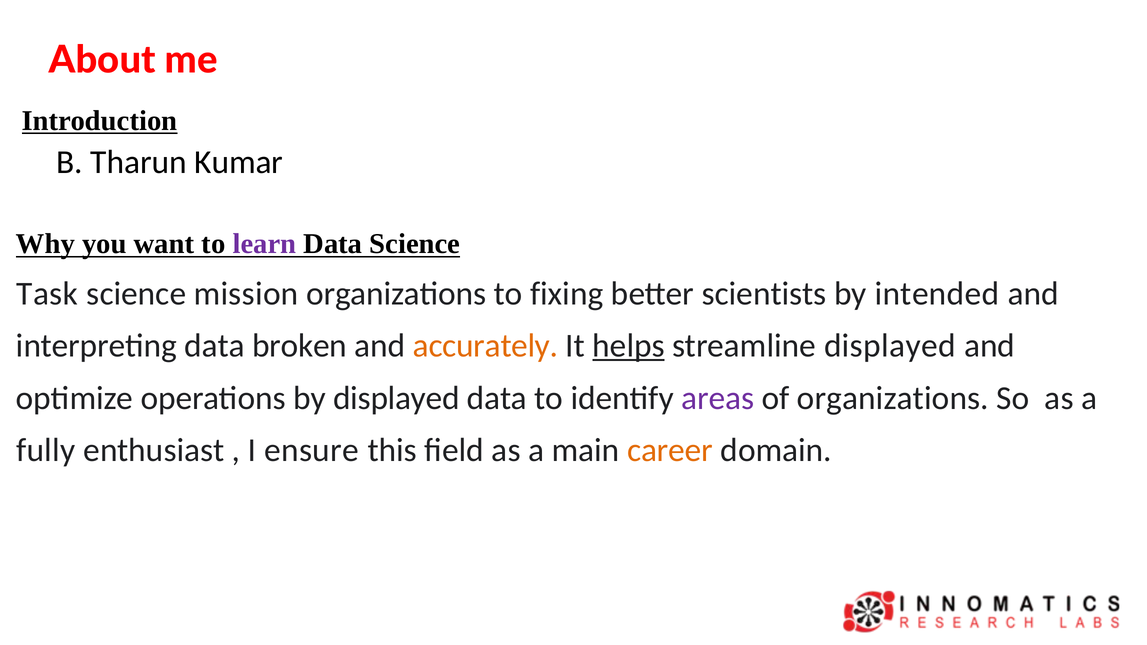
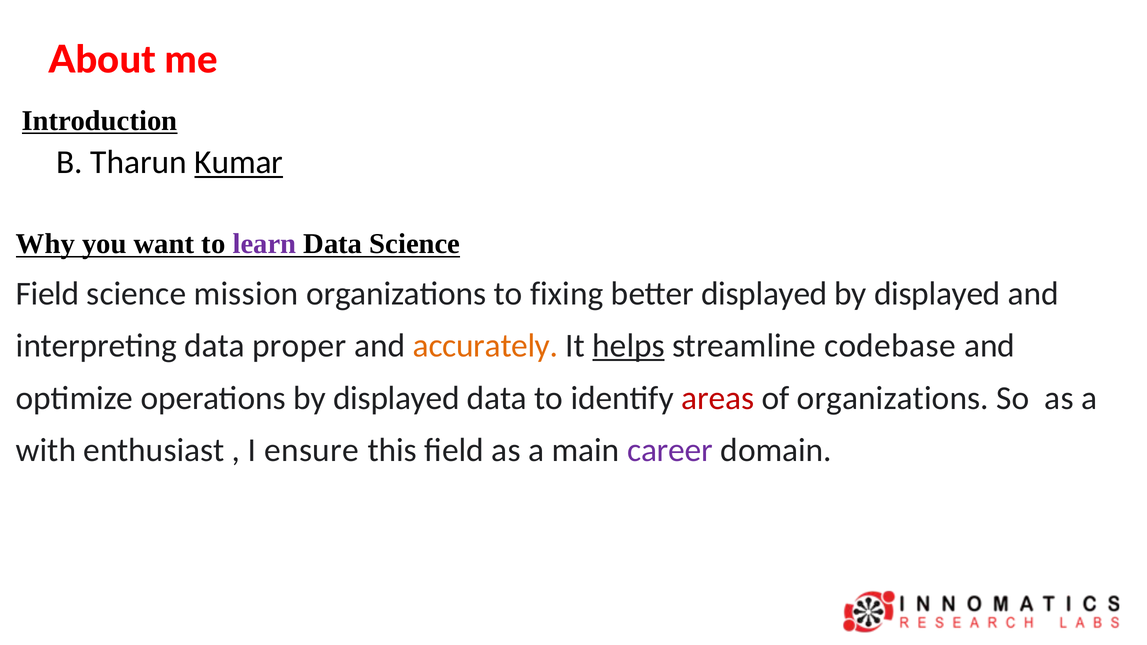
Kumar underline: none -> present (239, 162)
Task: Task -> Field (48, 294)
better scientists: scientists -> displayed (764, 294)
intended: intended -> displayed (937, 294)
broken: broken -> proper (299, 346)
streamline displayed: displayed -> codebase (890, 346)
areas colour: purple -> red (718, 398)
fully: fully -> with (46, 450)
career colour: orange -> purple (670, 450)
